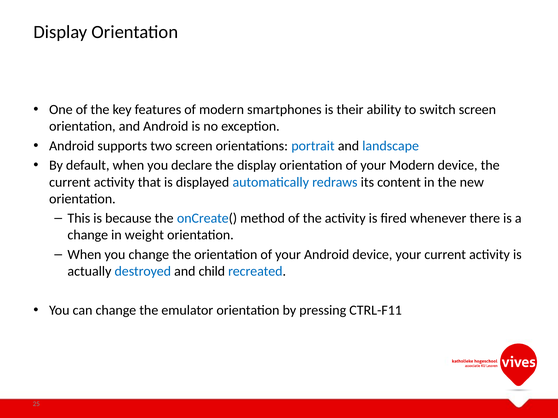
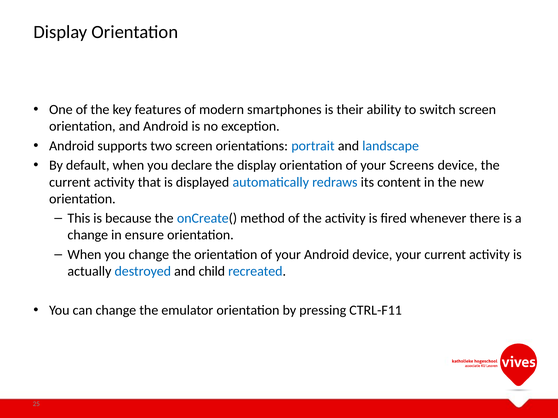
your Modern: Modern -> Screens (412, 166)
weight: weight -> ensure (144, 235)
